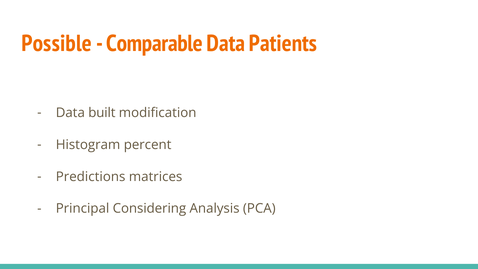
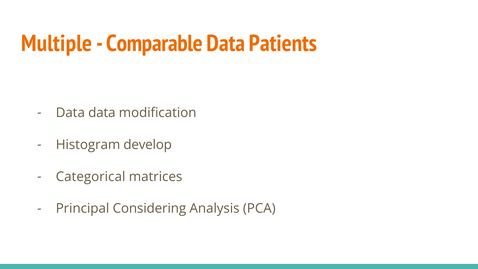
Possible: Possible -> Multiple (57, 44)
Data built: built -> data (102, 113)
percent: percent -> develop (148, 145)
Predictions: Predictions -> Categorical (91, 177)
